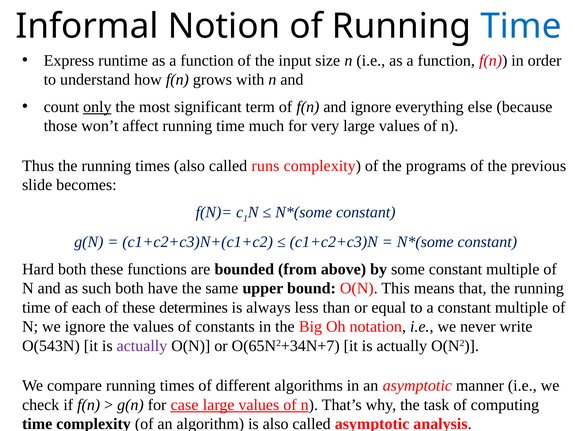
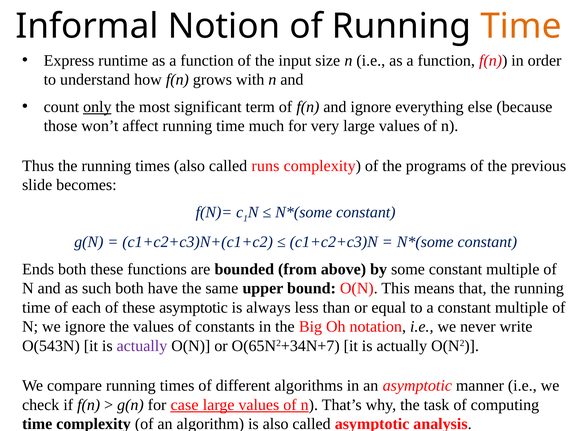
Time colour: blue -> orange (521, 26)
Hard: Hard -> Ends (38, 269)
these determines: determines -> asymptotic (193, 308)
